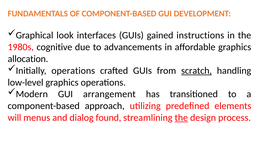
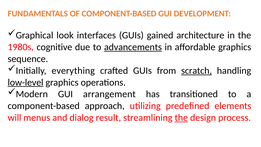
instructions: instructions -> architecture (200, 35)
advancements underline: none -> present (133, 47)
allocation: allocation -> sequence (28, 59)
Initially operations: operations -> everything (73, 71)
low-level underline: none -> present (26, 82)
found: found -> result (108, 118)
